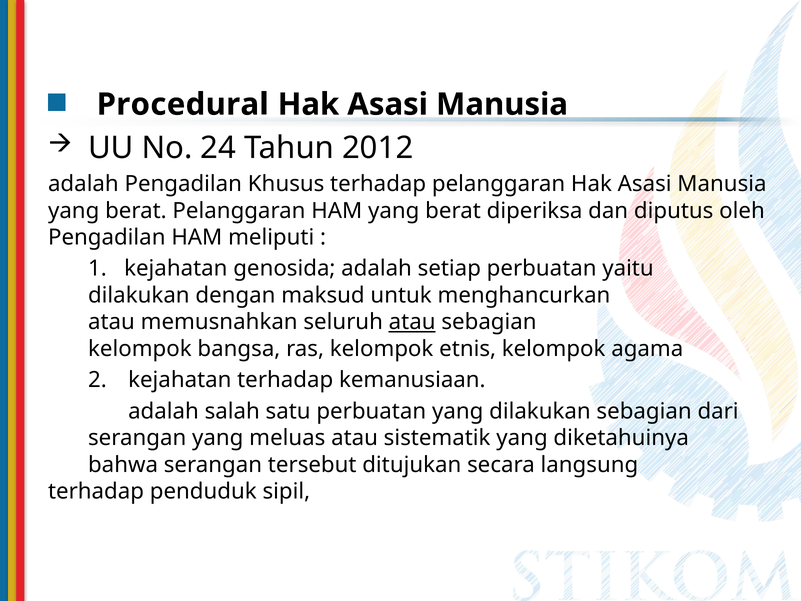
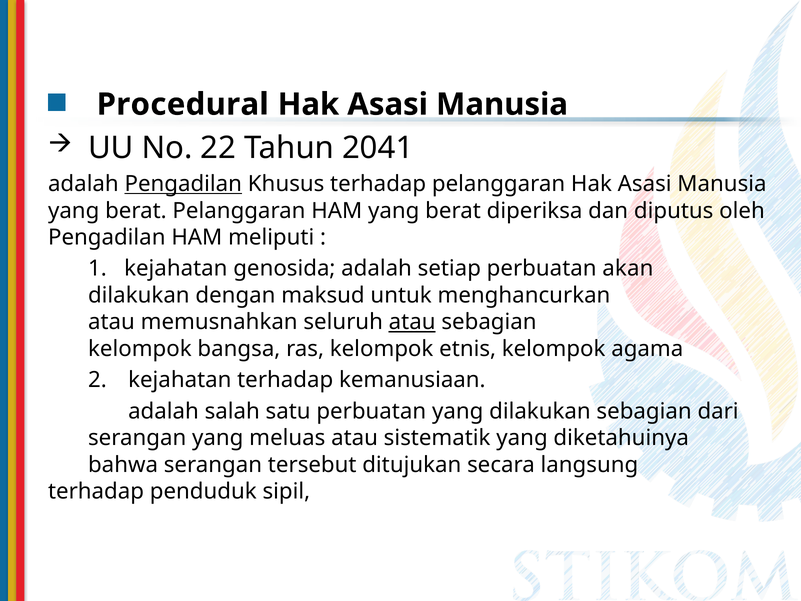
24: 24 -> 22 (218, 148)
2012: 2012 -> 2041 (378, 148)
Pengadilan underline: none -> present (183, 184)
yaitu: yaitu -> akan (628, 269)
